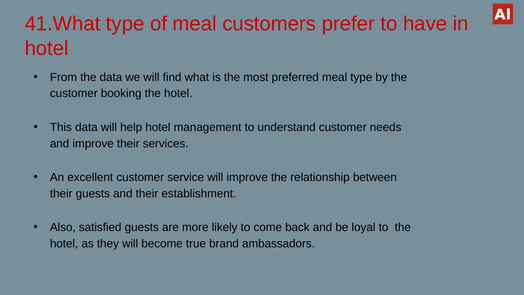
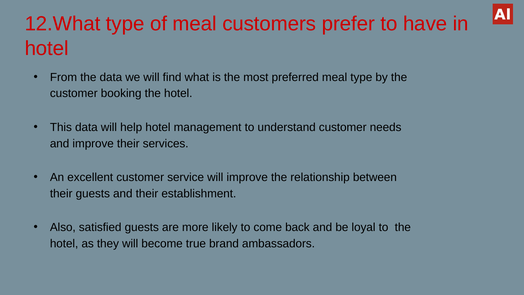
41.What: 41.What -> 12.What (63, 24)
